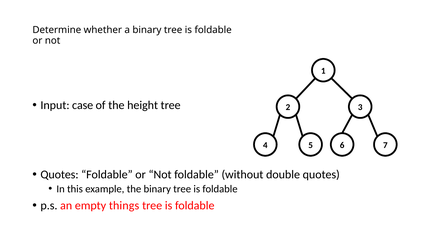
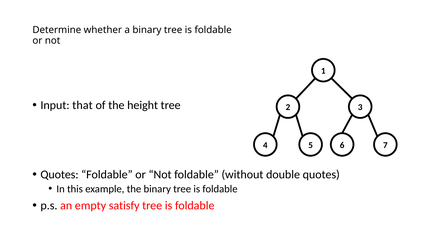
case: case -> that (83, 105)
things: things -> satisfy (124, 206)
